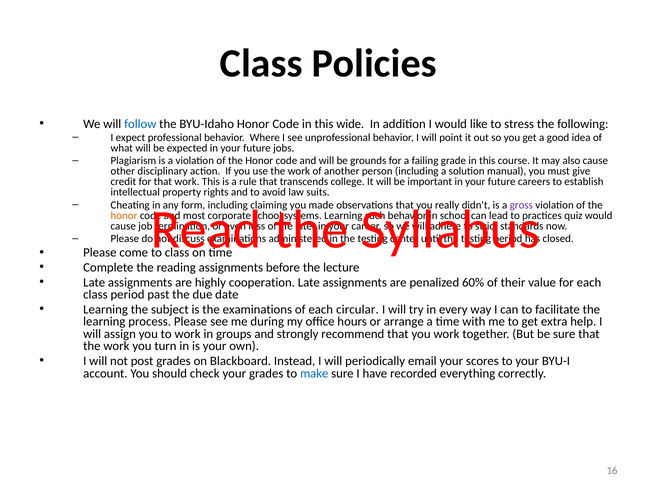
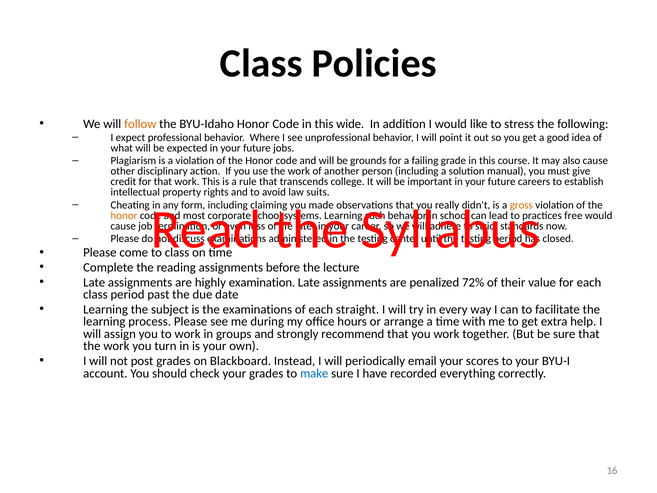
follow colour: blue -> orange (140, 124)
gross colour: purple -> orange (521, 205)
quiz: quiz -> free (573, 215)
cooperation: cooperation -> examination (262, 282)
60%: 60% -> 72% (473, 282)
circular: circular -> straight (358, 309)
